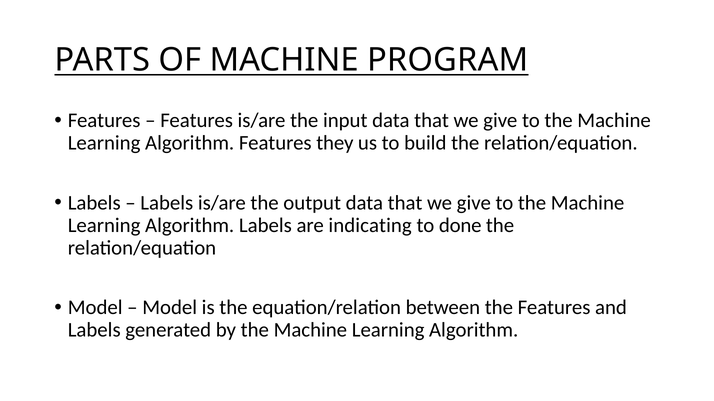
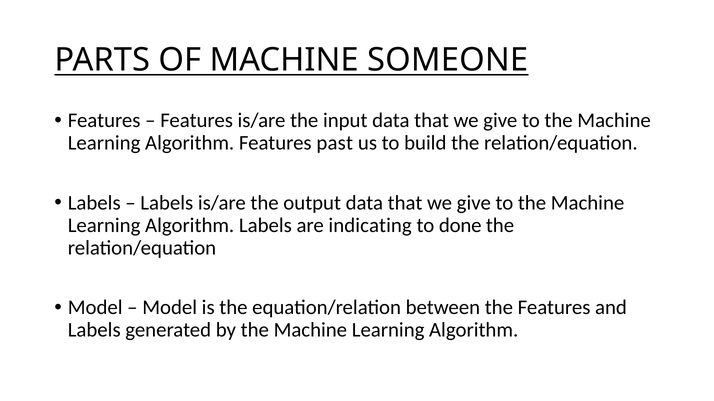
PROGRAM: PROGRAM -> SOMEONE (448, 60)
they: they -> past (335, 143)
